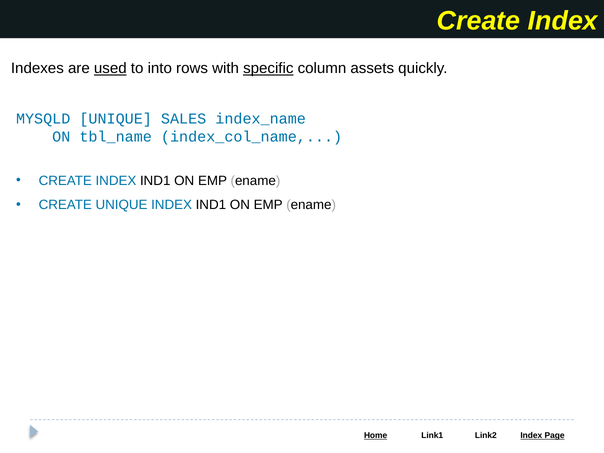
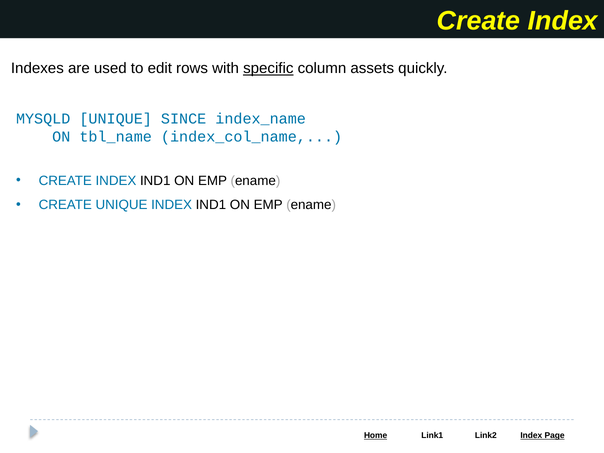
used underline: present -> none (110, 68)
into: into -> edit (160, 68)
SALES: SALES -> SINCE (184, 119)
